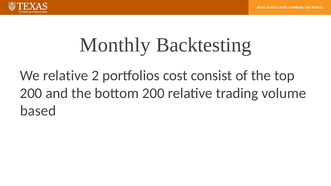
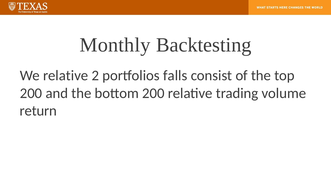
cost: cost -> falls (175, 76)
based: based -> return (38, 111)
